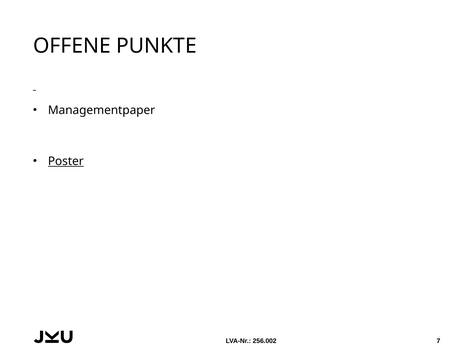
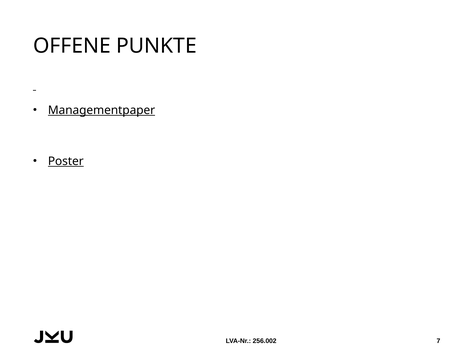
Managementpaper underline: none -> present (102, 110)
